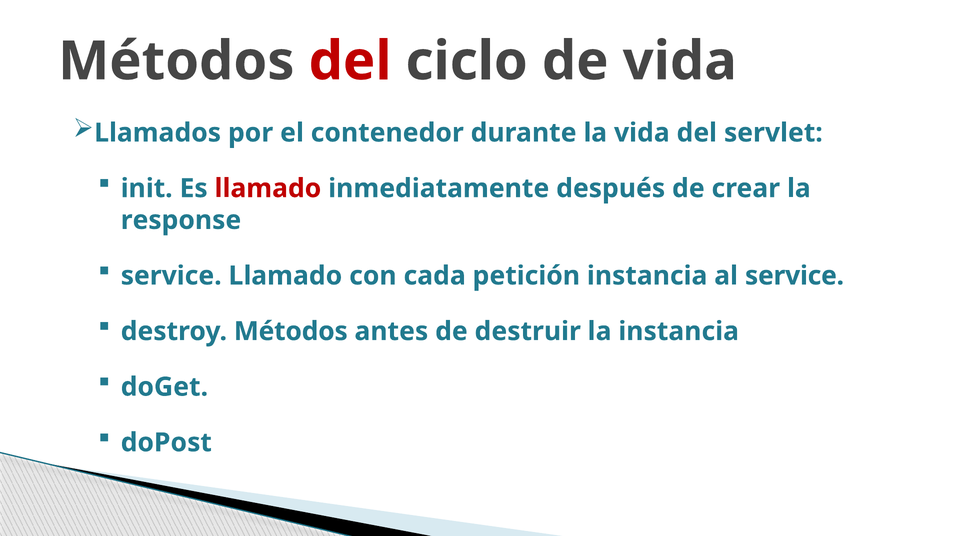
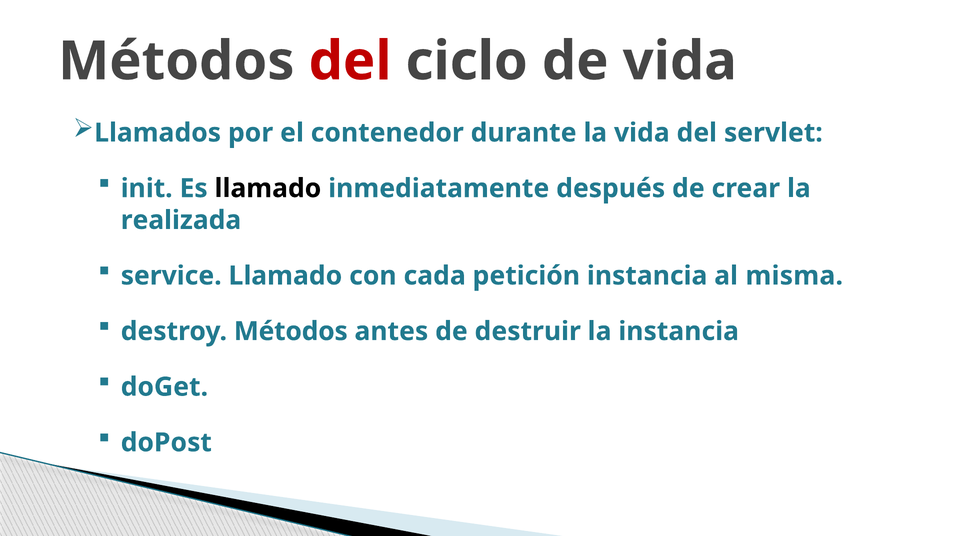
llamado colour: red -> black (268, 188)
response: response -> realizada (181, 220)
al service: service -> misma (794, 276)
